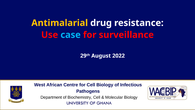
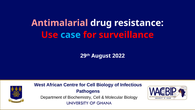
Antimalarial colour: yellow -> pink (60, 23)
